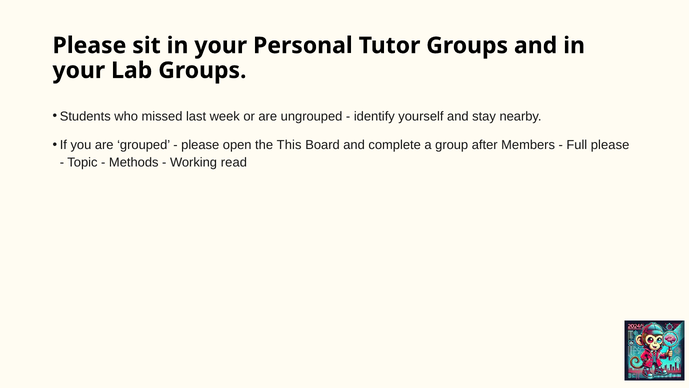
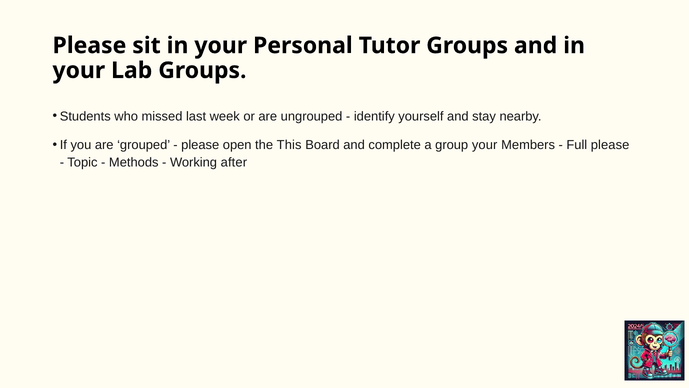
group after: after -> your (485, 145)
read: read -> after (234, 162)
